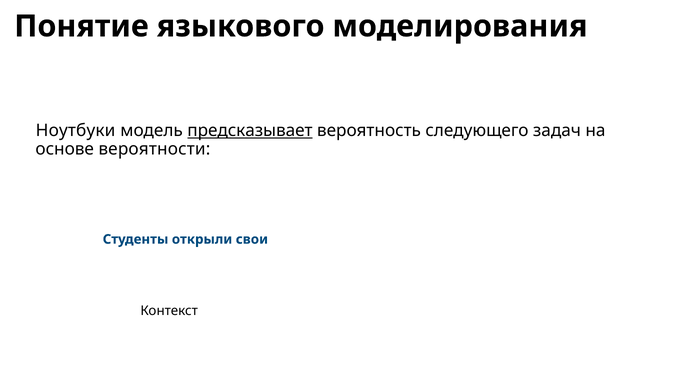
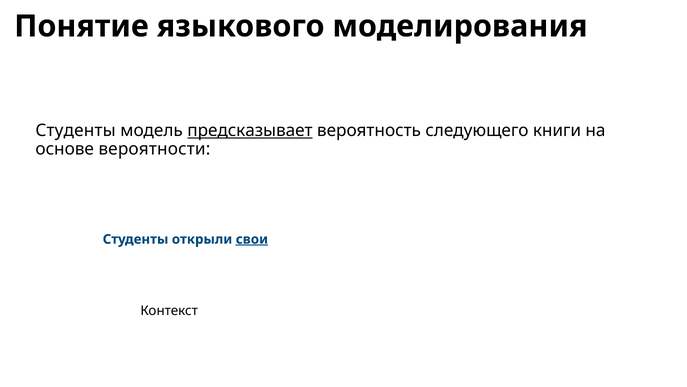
Ноутбуки: Ноутбуки -> Студенты (76, 130)
задач: задач -> книги (557, 130)
свои underline: none -> present (252, 239)
